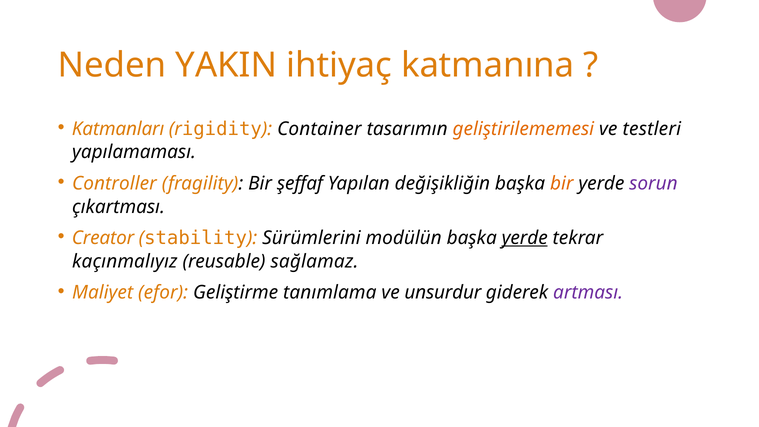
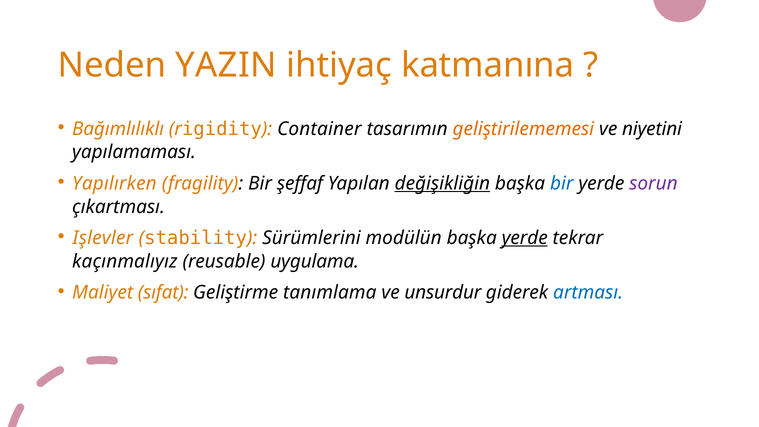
YAKIN: YAKIN -> YAZIN (226, 65)
Katmanları: Katmanları -> Bağımlılıklı (118, 129)
testleri: testleri -> niyetini (652, 129)
Controller: Controller -> Yapılırken (114, 183)
değişikliğin underline: none -> present (442, 183)
bir colour: orange -> blue (562, 183)
Creator: Creator -> Işlevler (103, 238)
sağlamaz: sağlamaz -> uygulama (315, 261)
efor: efor -> sıfat (163, 292)
artması colour: purple -> blue (588, 292)
